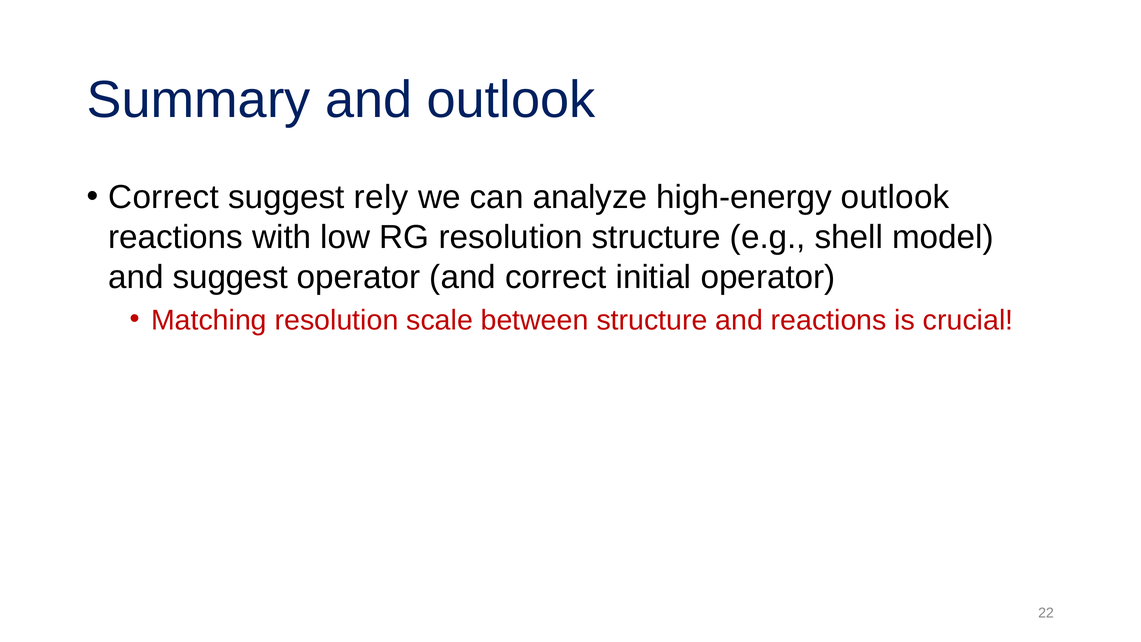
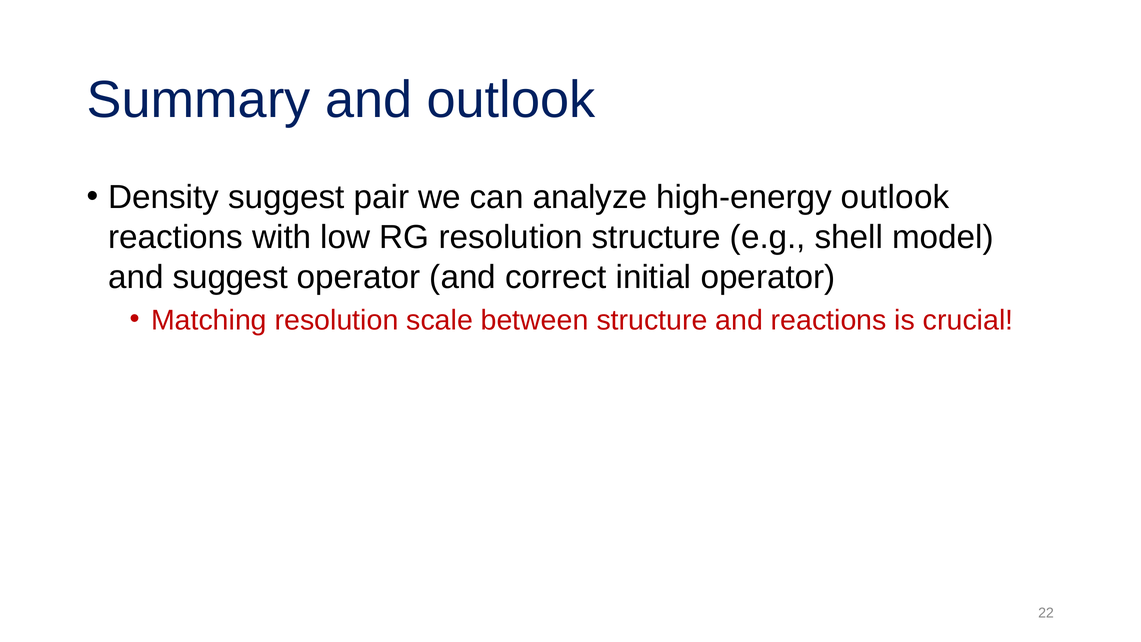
Correct: Correct -> Density (164, 197)
rely: rely -> pair (381, 197)
